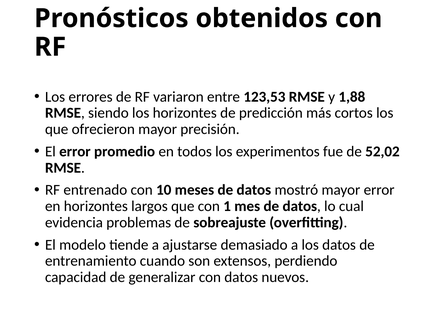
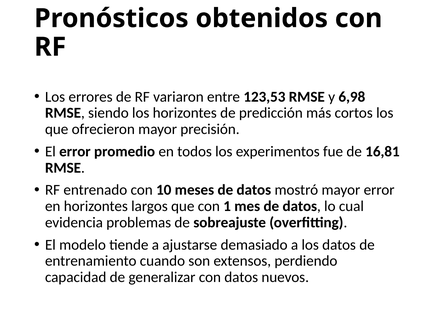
1,88: 1,88 -> 6,98 (352, 97)
52,02: 52,02 -> 16,81 (382, 152)
